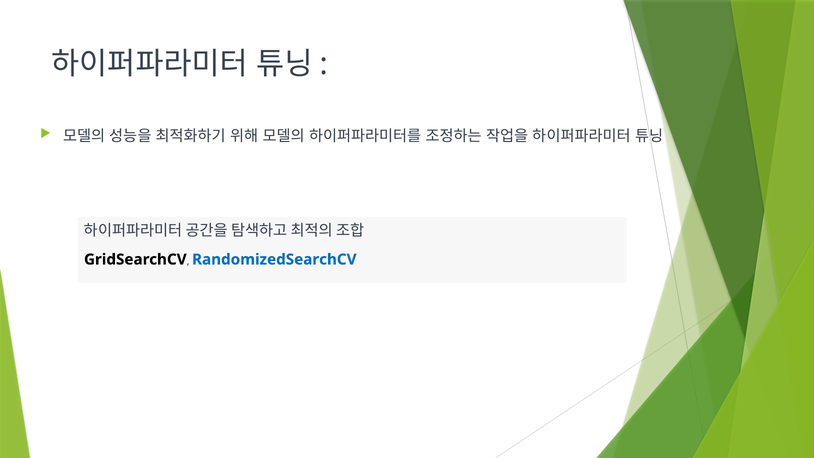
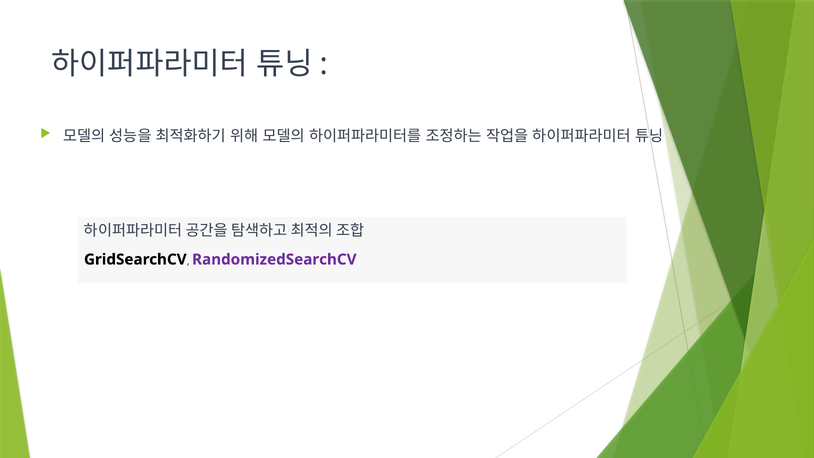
RandomizedSearchCV colour: blue -> purple (274, 259)
